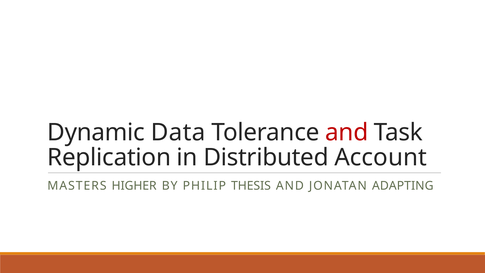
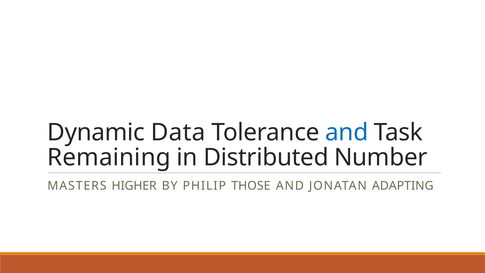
and colour: red -> blue (347, 133)
Replication: Replication -> Remaining (109, 157)
Account: Account -> Number (381, 157)
THESIS: THESIS -> THOSE (251, 186)
